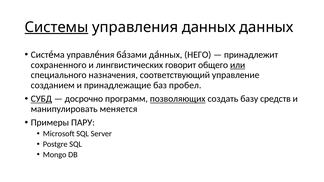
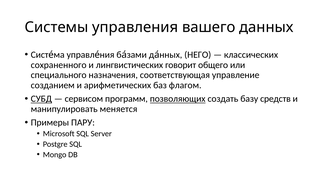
Системы underline: present -> none (57, 27)
управления данных: данных -> вашего (209, 27)
принадлежит: принадлежит -> классических (251, 55)
или underline: present -> none (238, 65)
соответствующий: соответствующий -> соответствующая (175, 75)
принадлежащие: принадлежащие -> арифметических (118, 85)
пробел: пробел -> флагом (185, 85)
досрочно: досрочно -> сервисом (84, 99)
